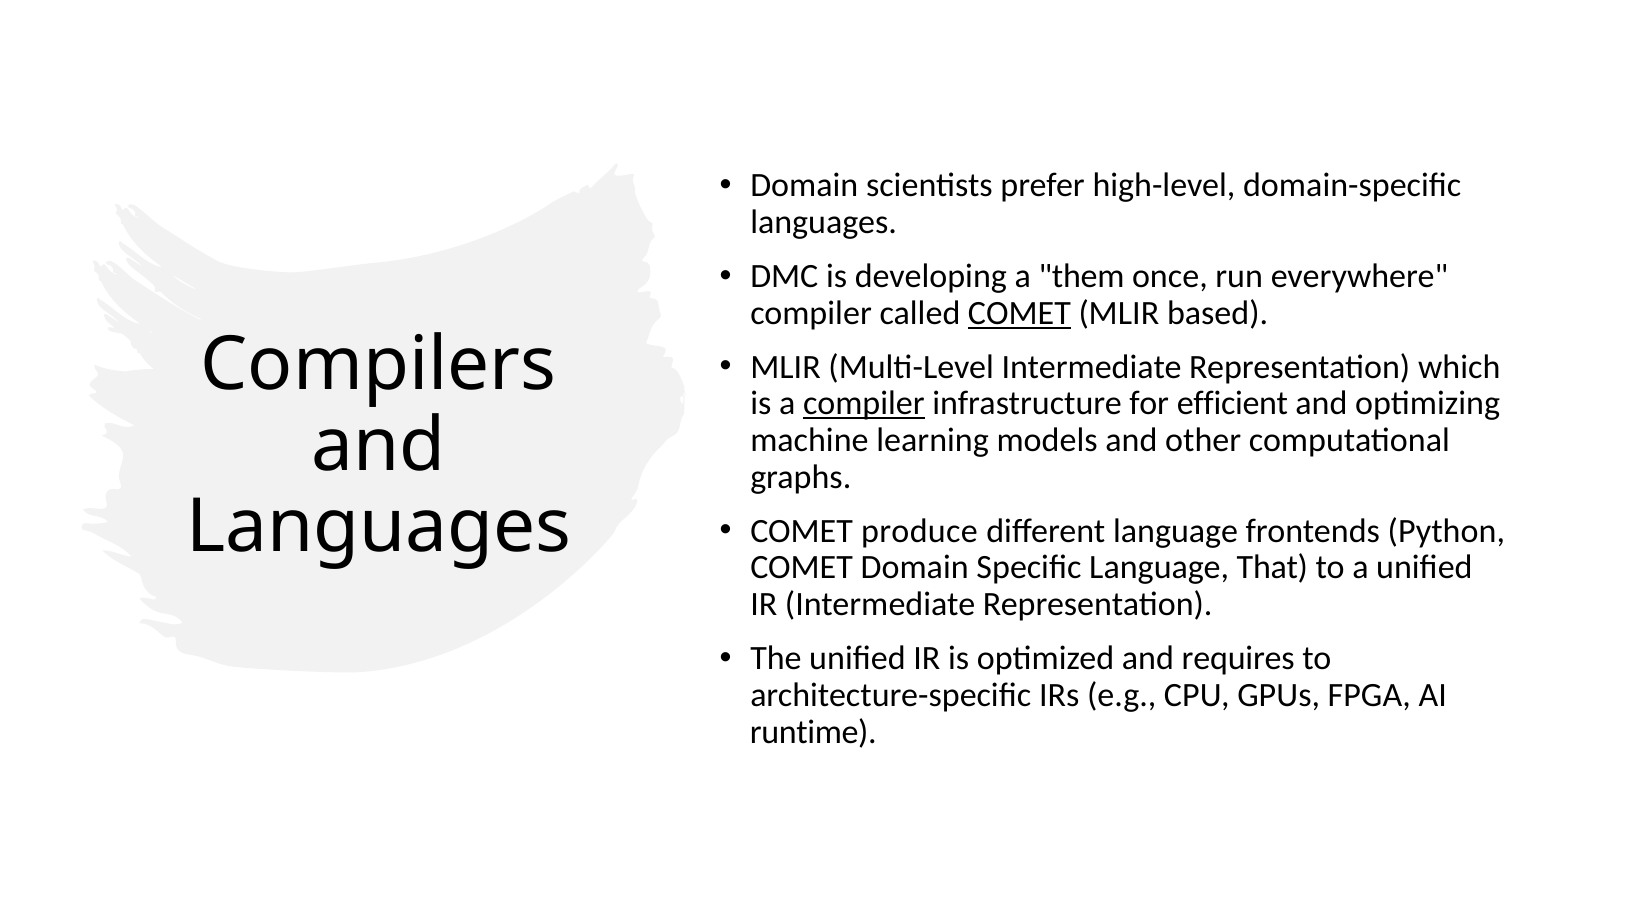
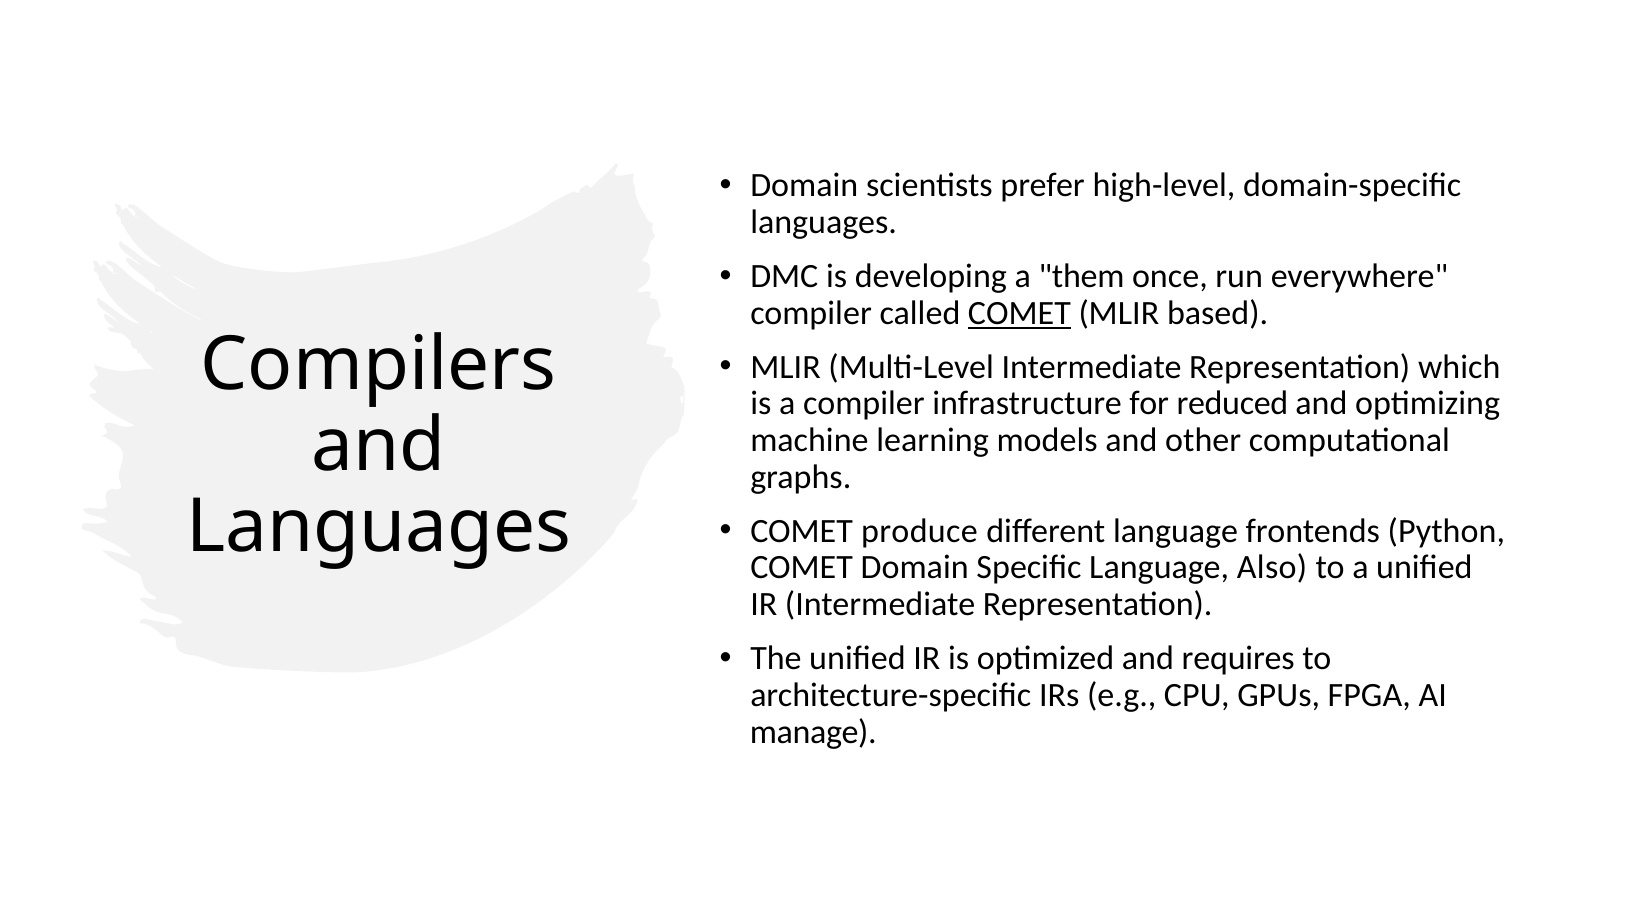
compiler underline: present -> none (864, 404)
efficient: efficient -> reduced (1232, 404)
That: That -> Also (1272, 568)
runtime: runtime -> manage (813, 732)
